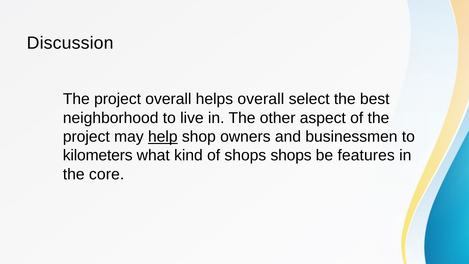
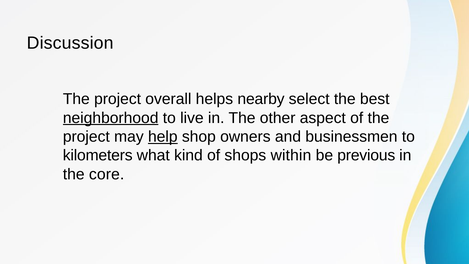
helps overall: overall -> nearby (261, 99)
neighborhood underline: none -> present (111, 118)
shops shops: shops -> within (291, 155)
features: features -> previous (366, 155)
